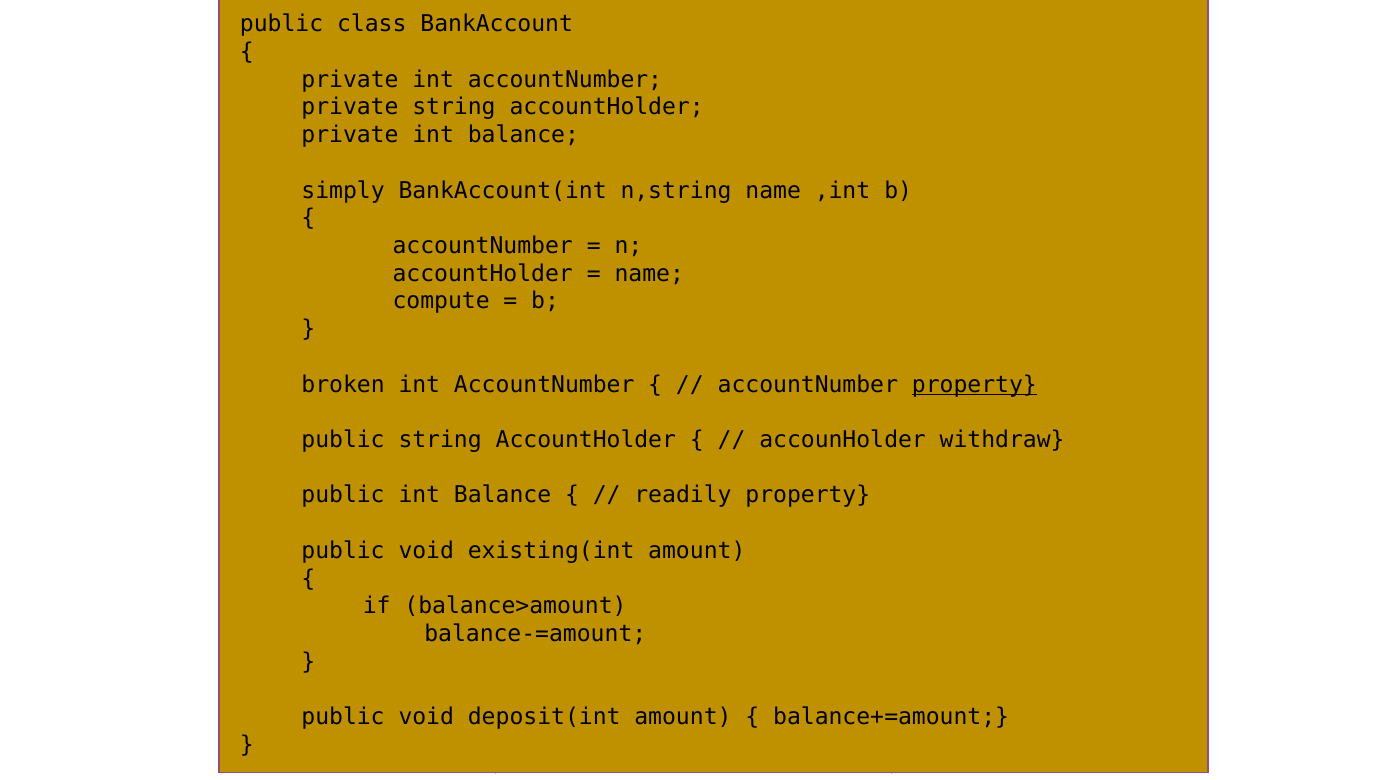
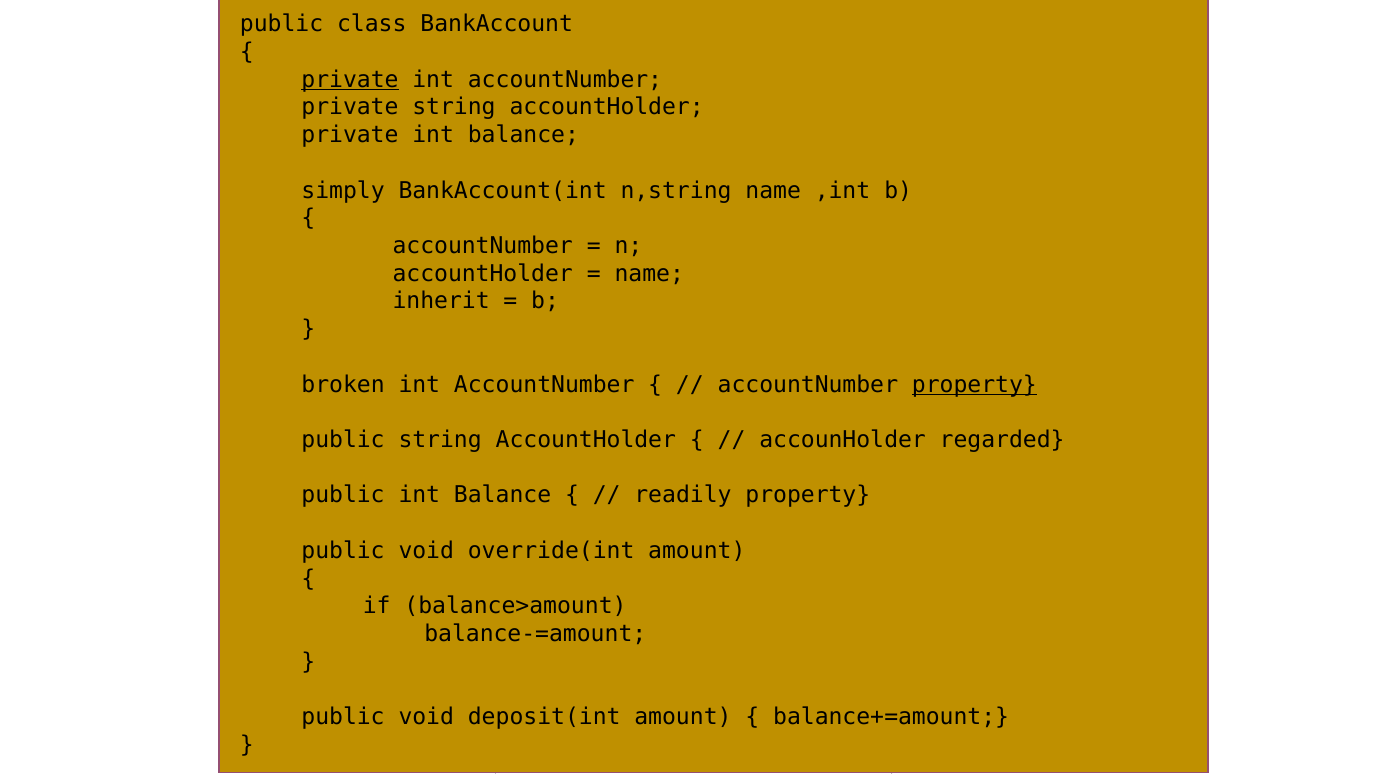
private underline: none -> present (350, 80)
compute: compute -> inherit (441, 301)
withdraw: withdraw -> regarded (1002, 440)
existing(int: existing(int -> override(int (551, 551)
